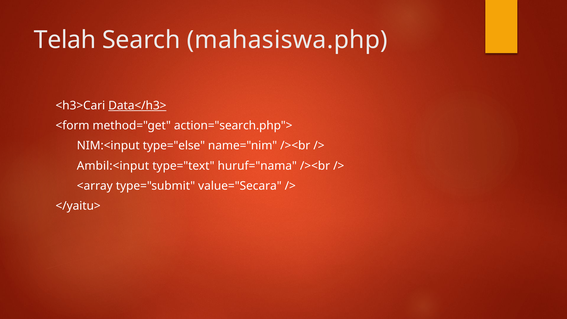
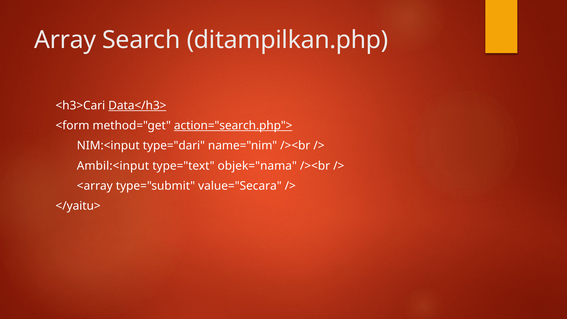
Telah: Telah -> Array (65, 40)
mahasiswa.php: mahasiswa.php -> ditampilkan.php (288, 40)
action="search.php"> underline: none -> present (233, 126)
type="else: type="else -> type="dari (174, 146)
huruf="nama: huruf="nama -> objek="nama (257, 166)
